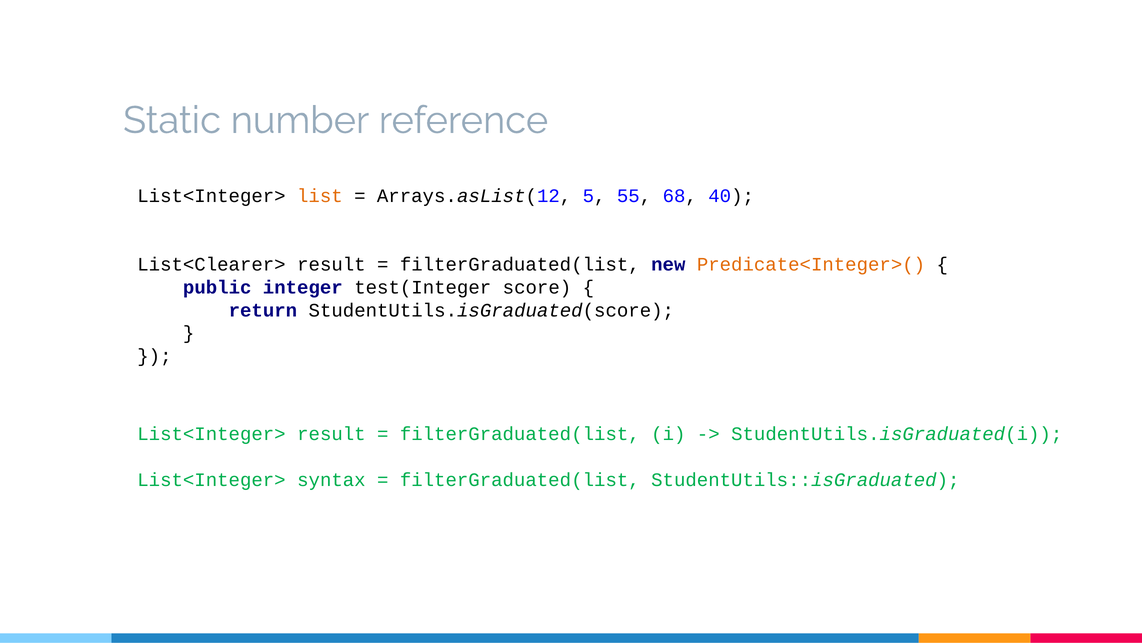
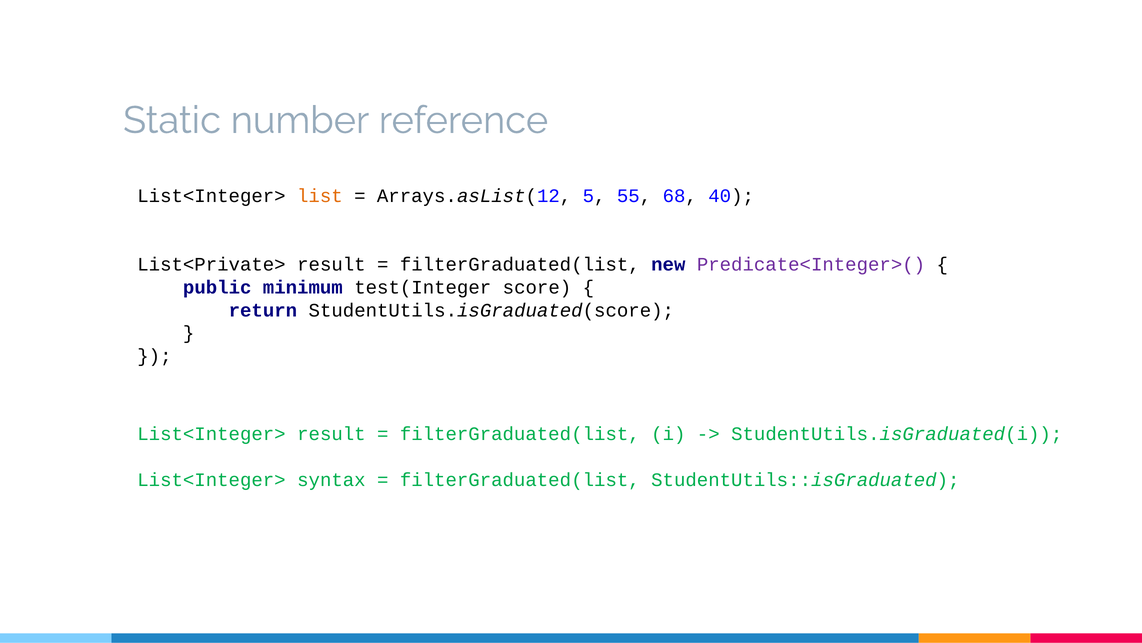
List<Clearer>: List<Clearer> -> List<Private> (211, 264)
Predicate<Integer>( colour: orange -> purple (811, 264)
integer: integer -> minimum (303, 287)
